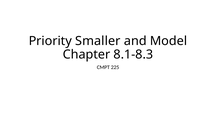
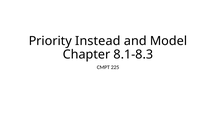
Smaller: Smaller -> Instead (98, 41)
